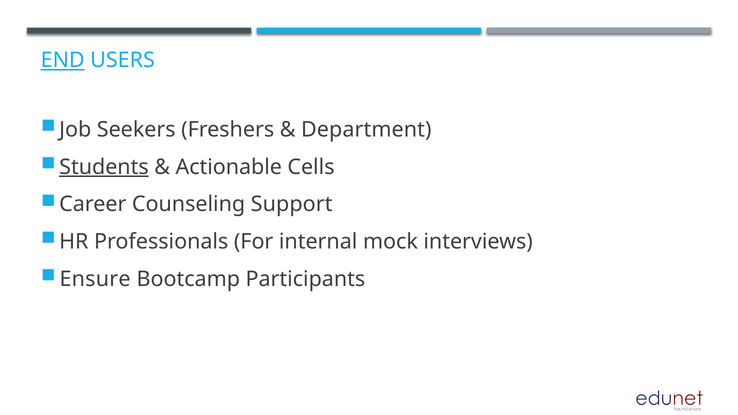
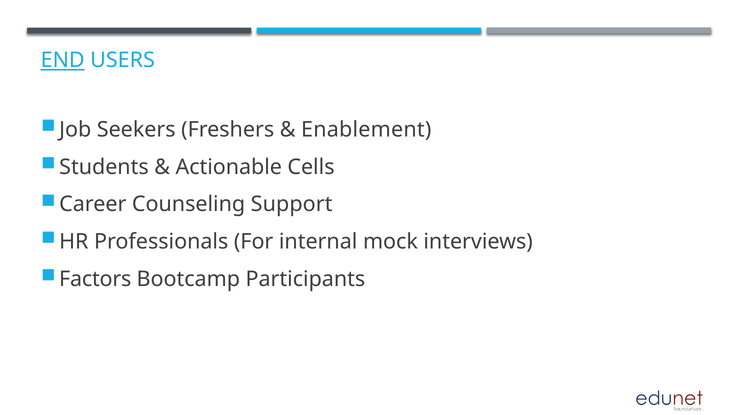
Department: Department -> Enablement (366, 130)
Students underline: present -> none (104, 167)
Ensure: Ensure -> Factors (95, 279)
